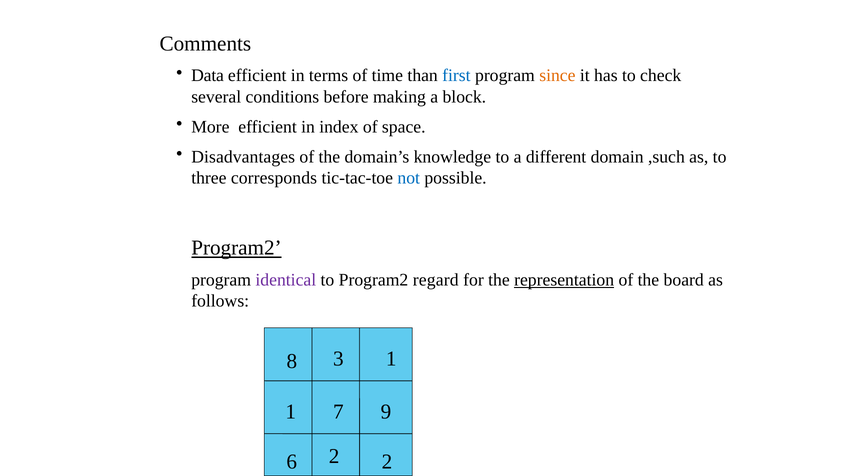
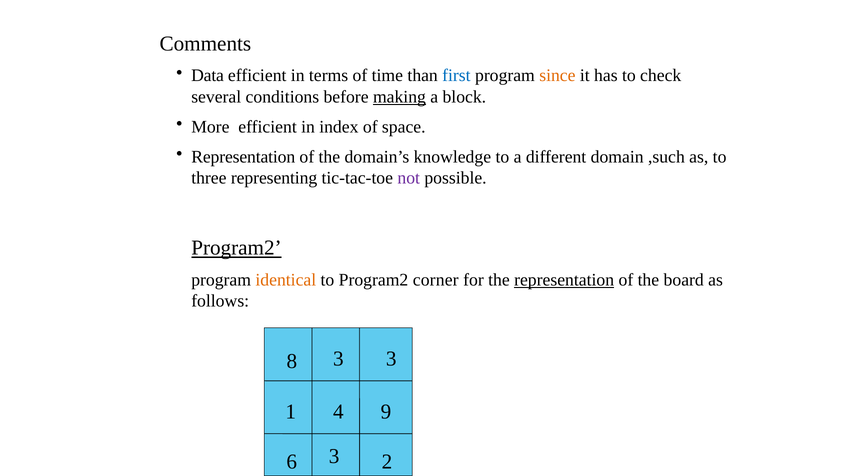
making underline: none -> present (399, 97)
Disadvantages: Disadvantages -> Representation (243, 157)
corresponds: corresponds -> representing (274, 178)
not colour: blue -> purple (409, 178)
identical colour: purple -> orange (286, 280)
regard: regard -> corner (436, 280)
3 1: 1 -> 3 (391, 359)
7: 7 -> 4 (338, 411)
6 2: 2 -> 3 (334, 456)
